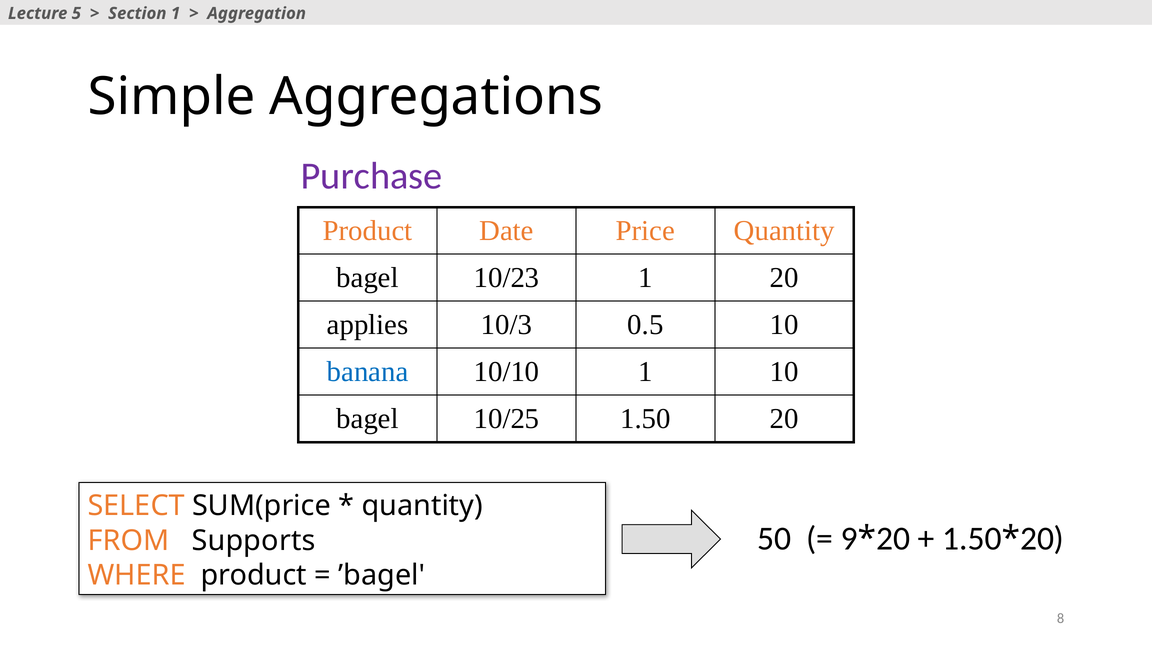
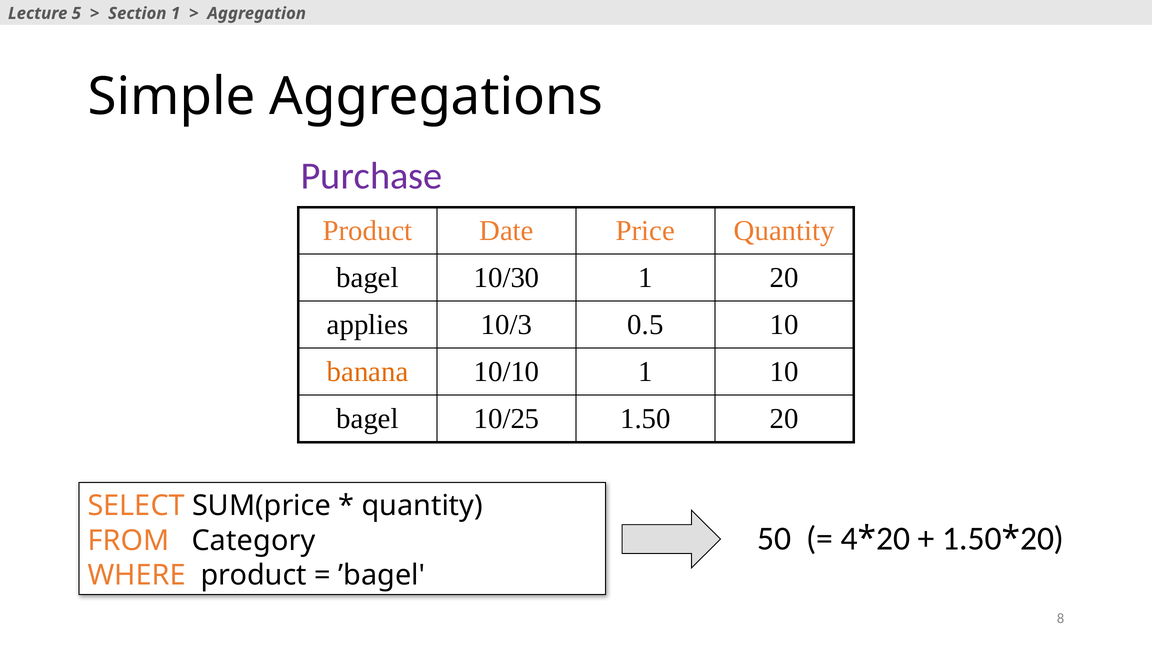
10/23: 10/23 -> 10/30 (507, 278)
banana colour: blue -> orange (368, 372)
9: 9 -> 4 (849, 539)
Supports: Supports -> Category (254, 540)
